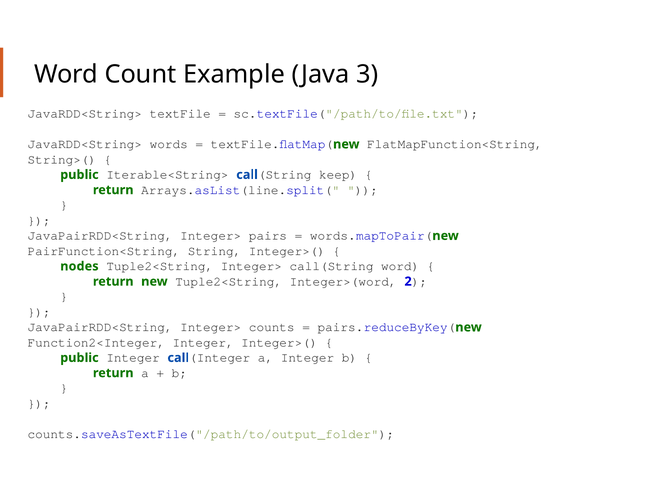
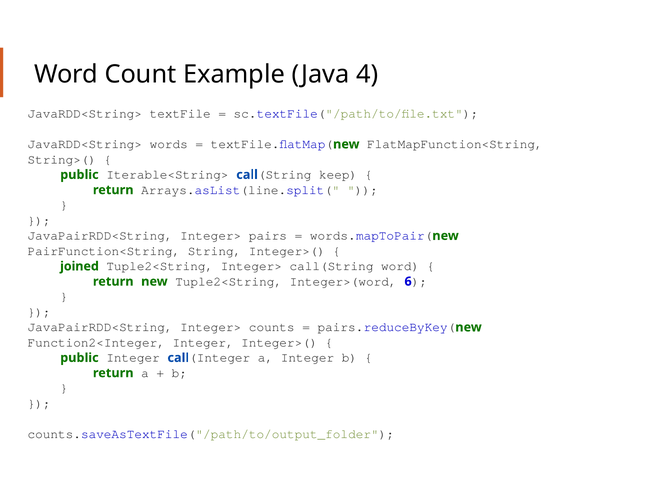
3: 3 -> 4 (367, 74)
nodes: nodes -> joined (80, 266)
2: 2 -> 6 (408, 281)
